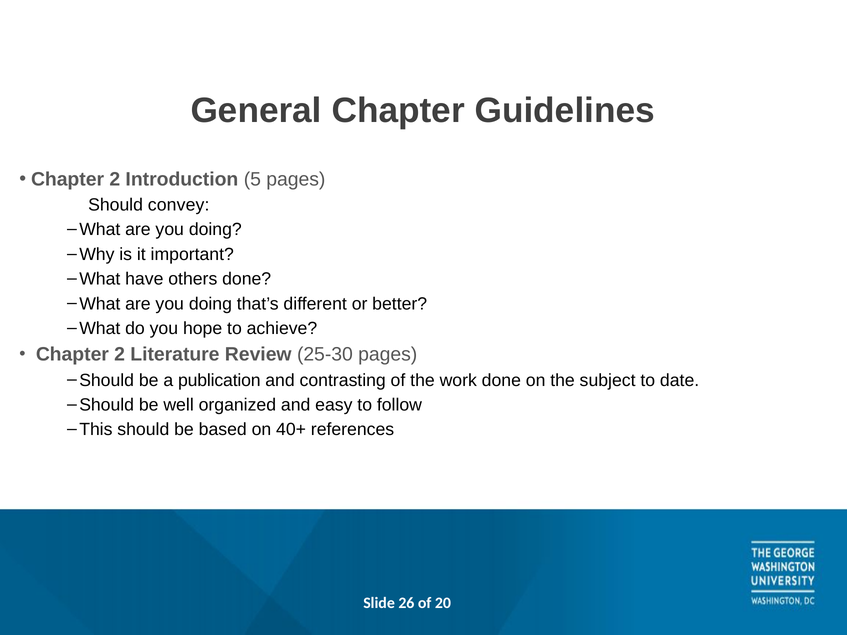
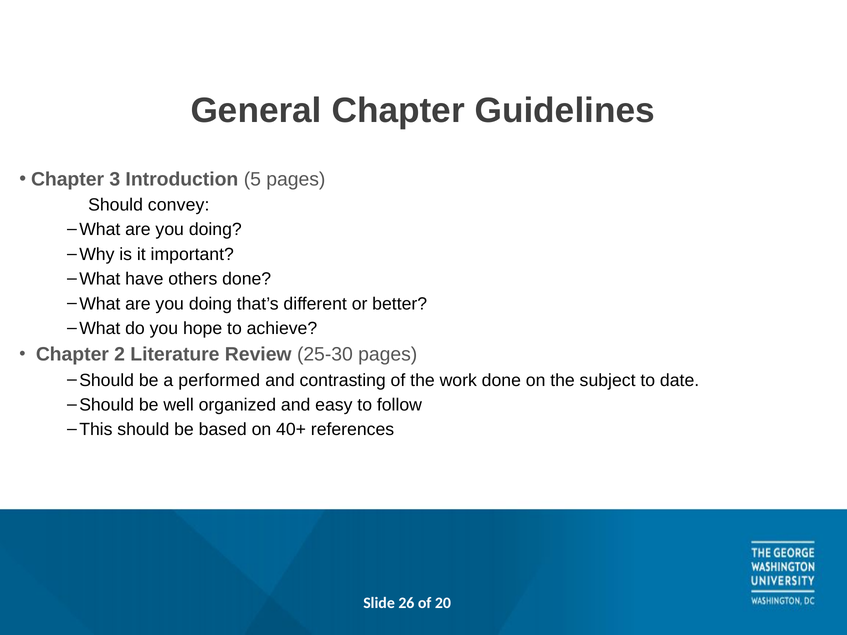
2: 2 -> 3 (115, 179)
publication: publication -> performed (219, 380)
